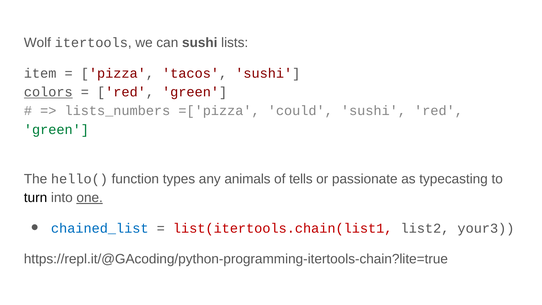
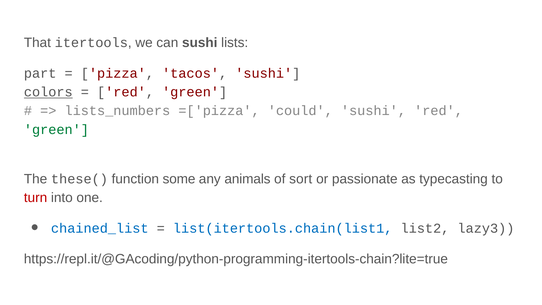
Wolf: Wolf -> That (37, 43)
item: item -> part (40, 73)
hello(: hello( -> these( (79, 179)
types: types -> some (179, 179)
tells: tells -> sort (301, 179)
turn colour: black -> red (36, 198)
one underline: present -> none (90, 198)
list(itertools.chain(list1 colour: red -> blue (283, 228)
your3: your3 -> lazy3 (486, 228)
